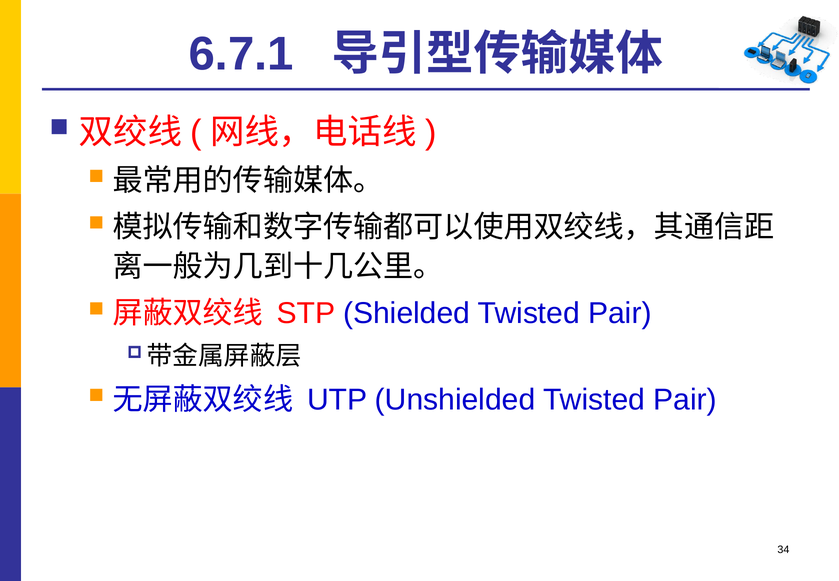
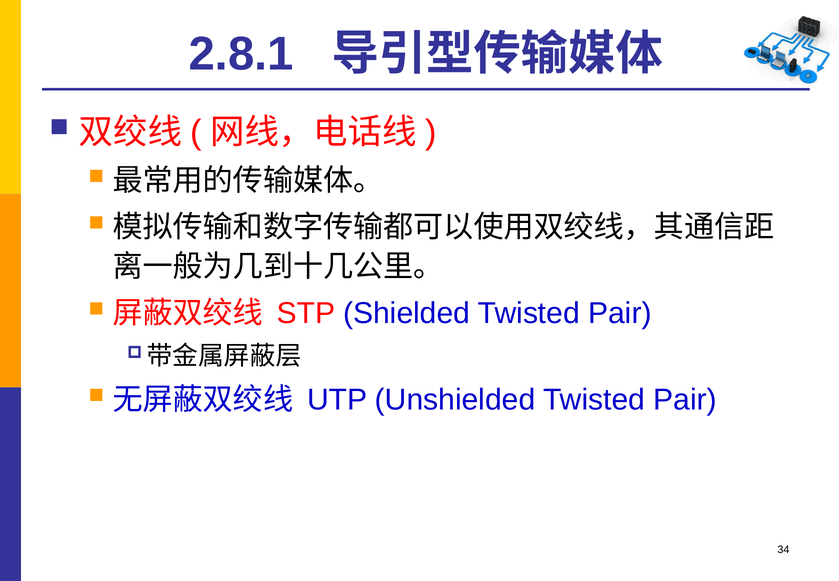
6.7.1: 6.7.1 -> 2.8.1 (241, 54)
